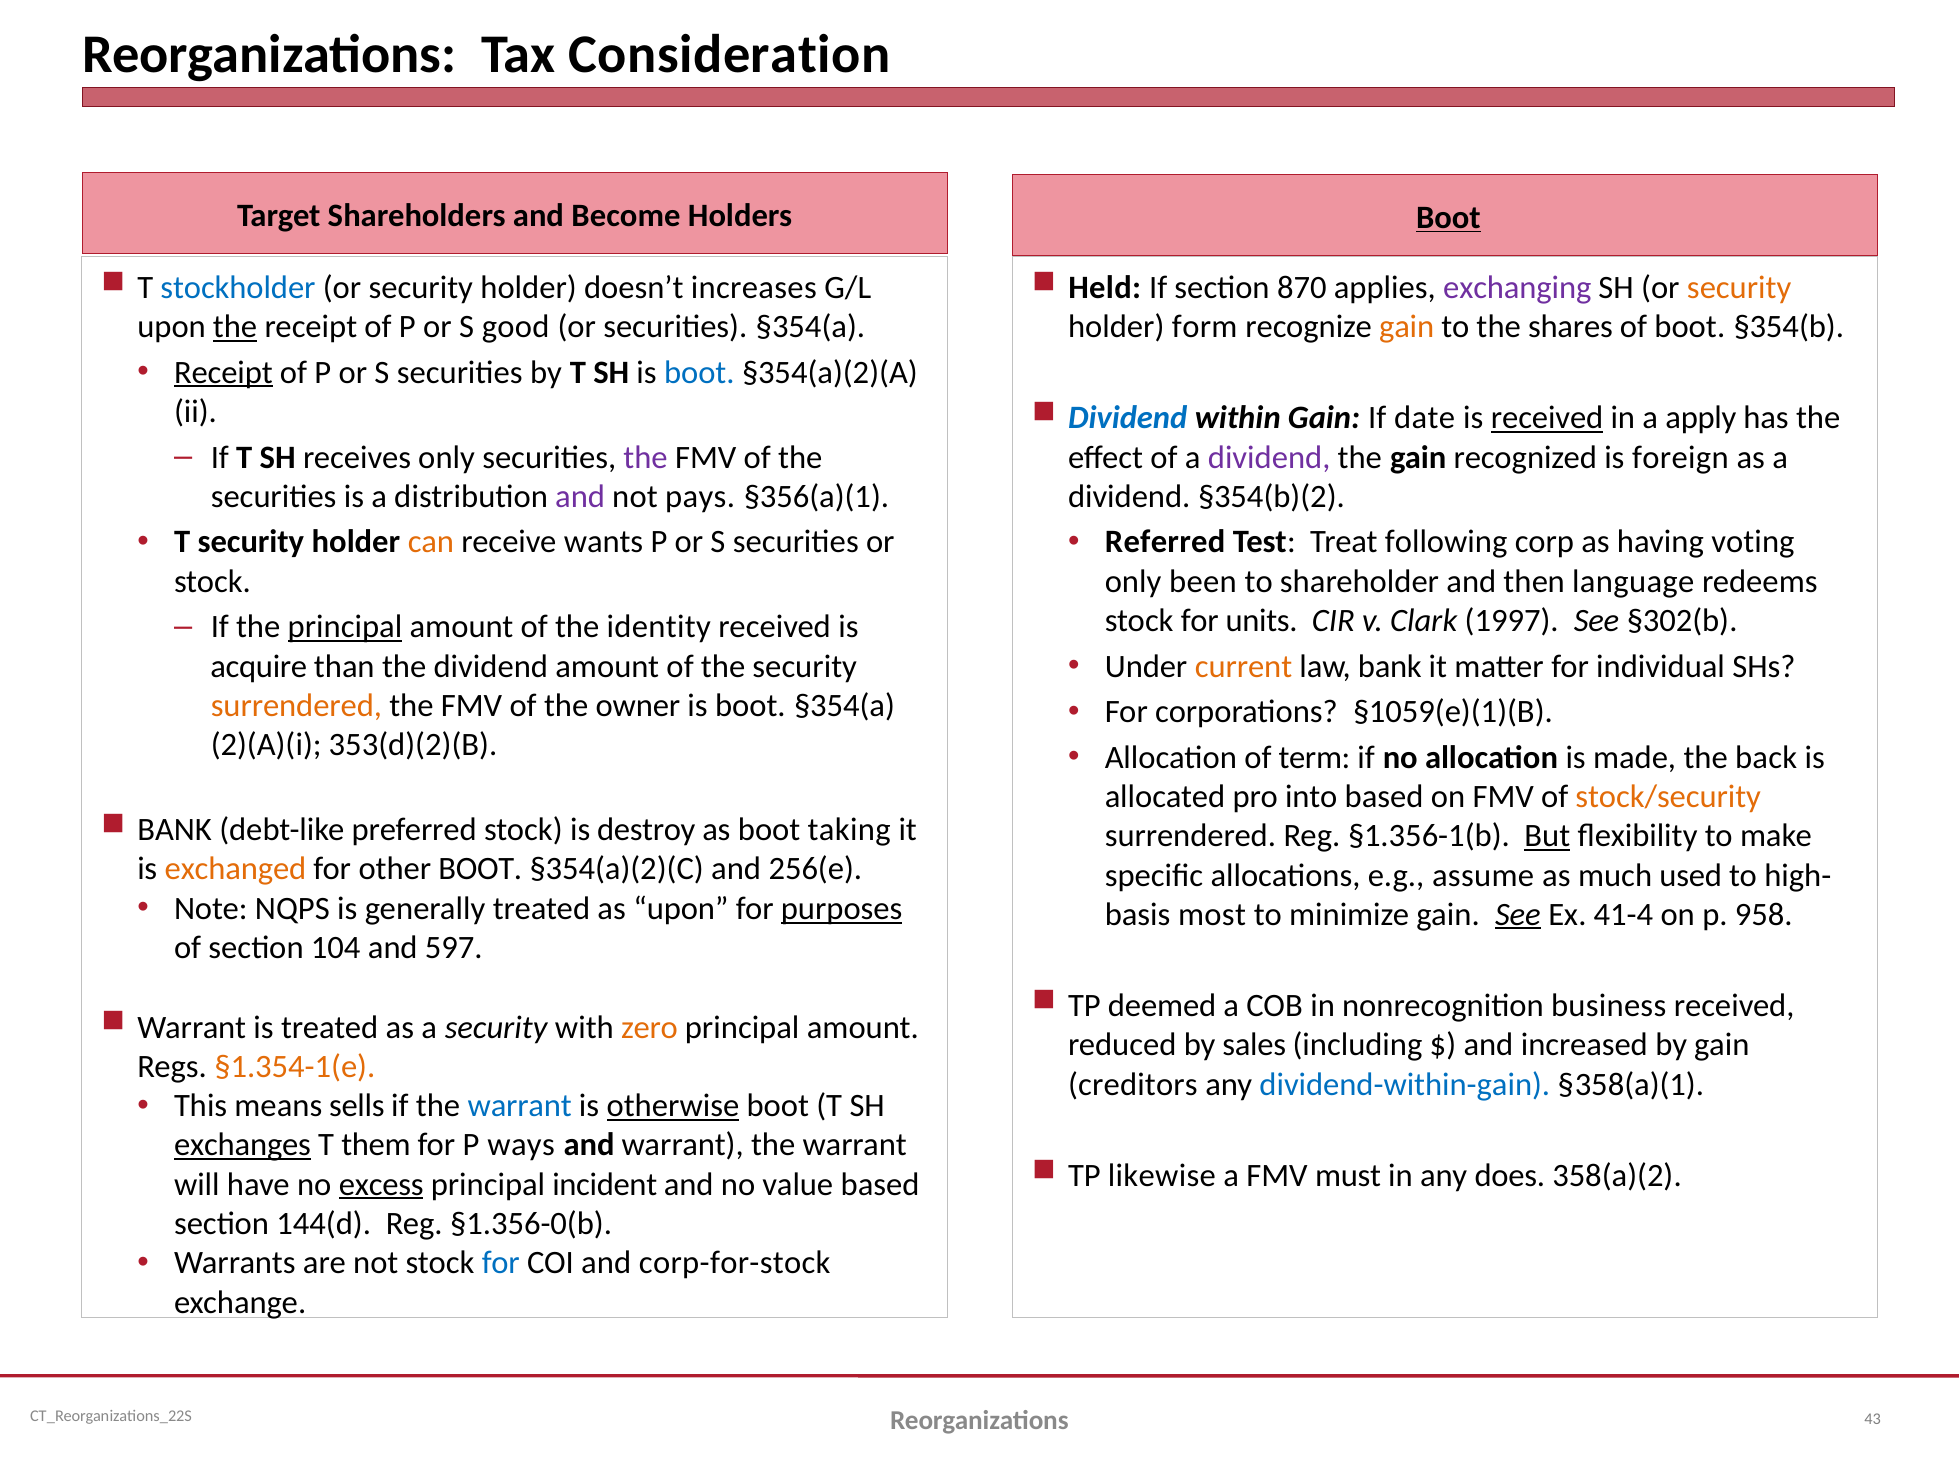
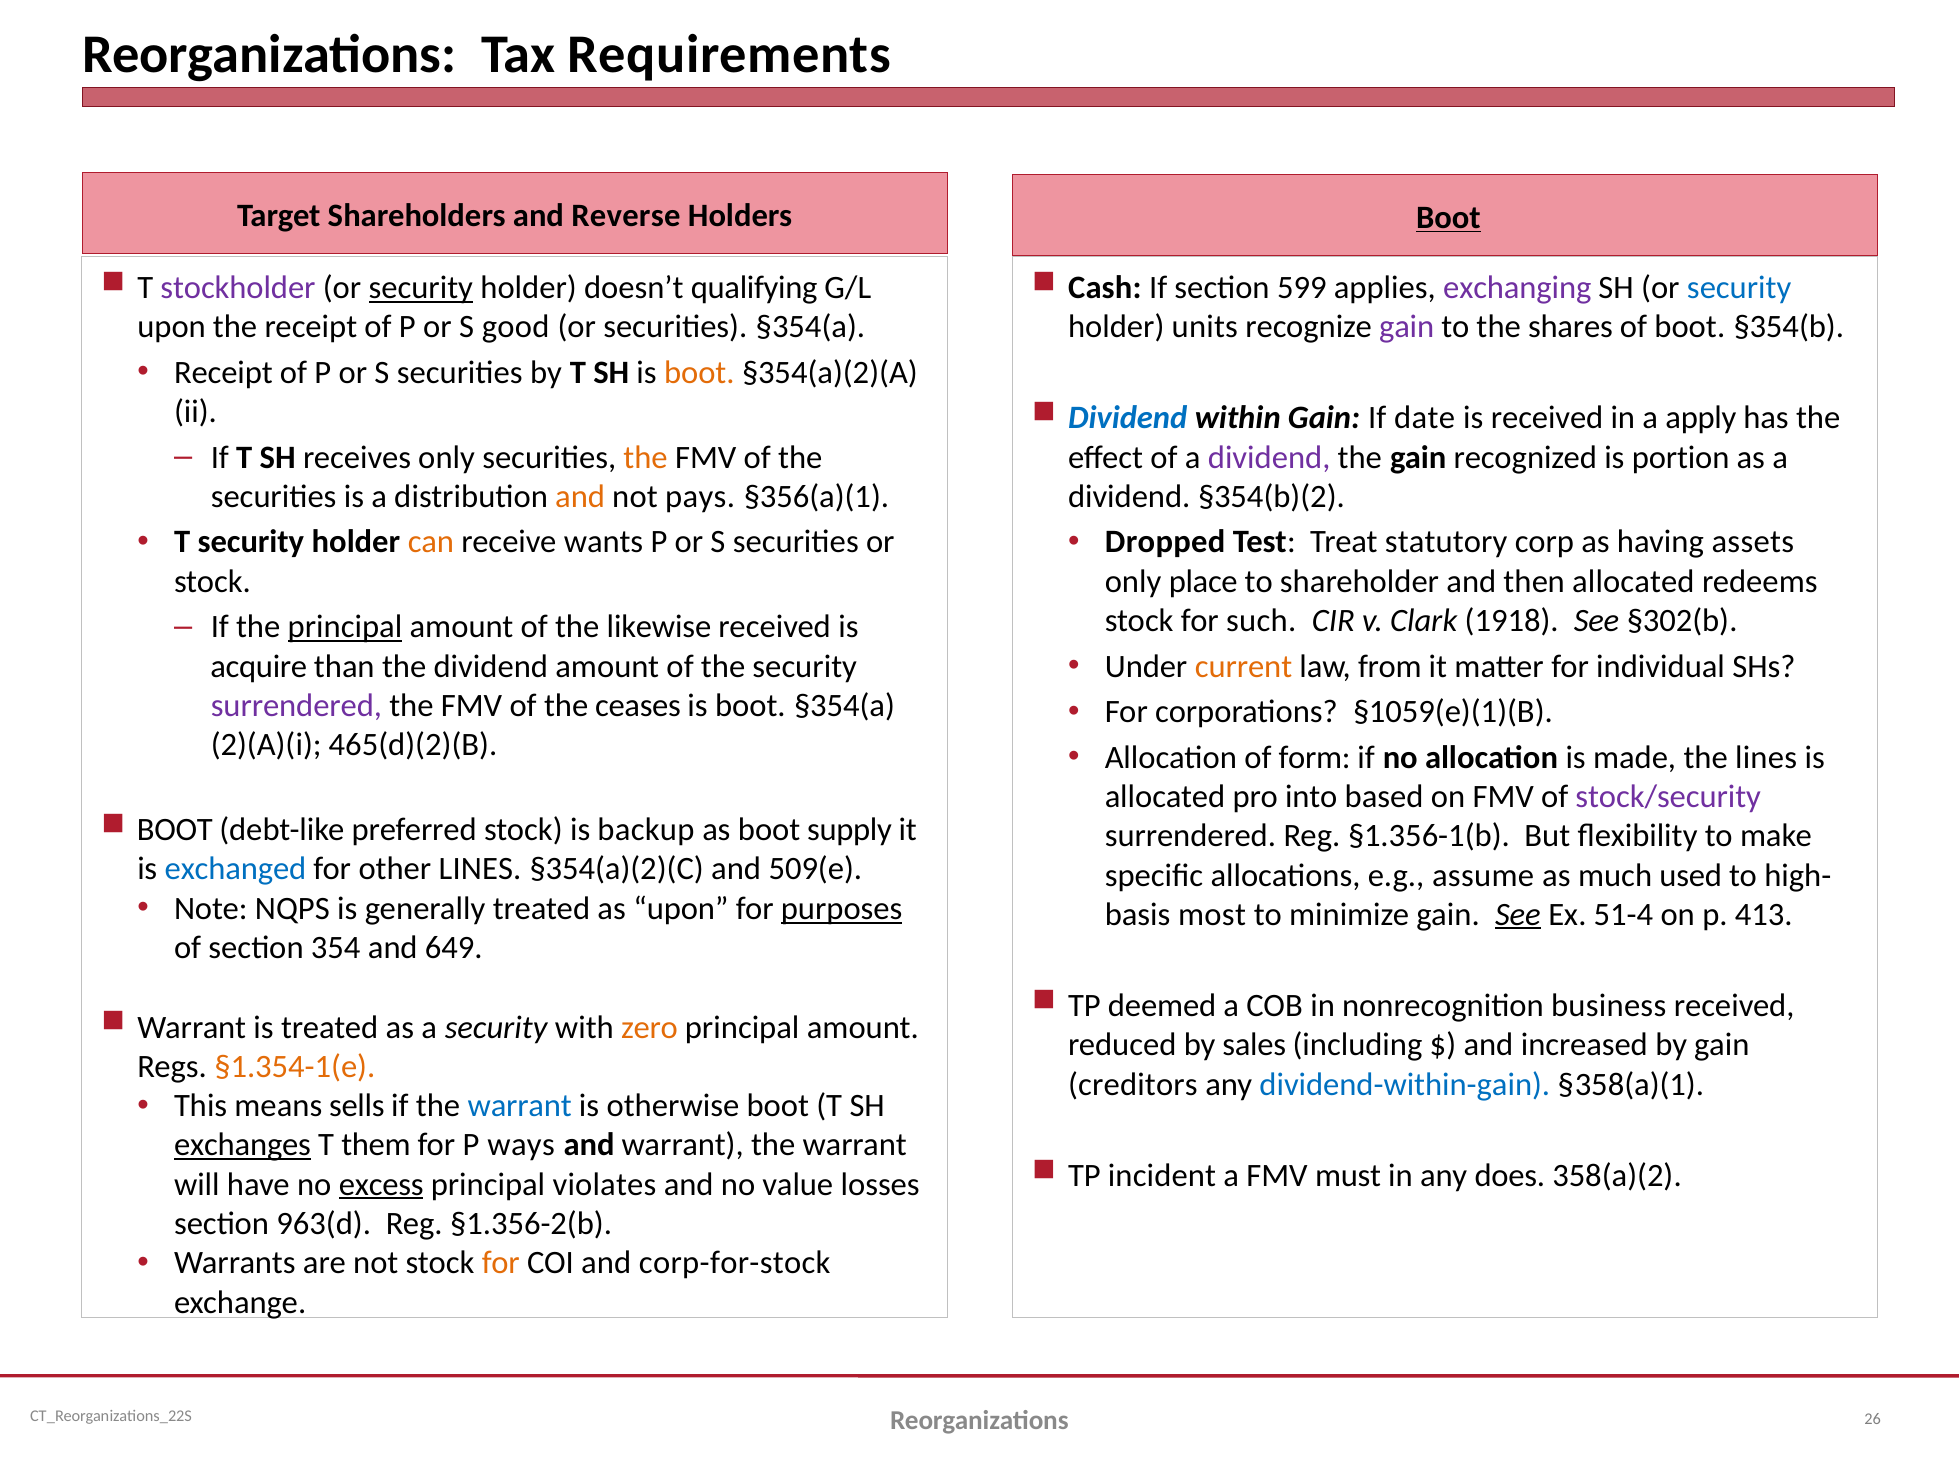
Consideration: Consideration -> Requirements (729, 55)
Become: Become -> Reverse (626, 215)
stockholder colour: blue -> purple (238, 288)
security underline: none -> present (421, 288)
increases: increases -> qualifying (754, 288)
Held: Held -> Cash (1105, 288)
870: 870 -> 599 (1302, 288)
security colour: orange -> blue (1739, 288)
the underline: present -> none (235, 327)
form: form -> units (1205, 327)
gain colour: orange -> purple (1407, 327)
Receipt underline: present -> none (223, 372)
boot colour: blue -> orange (699, 372)
received underline: present -> none (1547, 418)
the colour: purple -> orange (646, 457)
foreign: foreign -> portion (1681, 457)
and colour: purple -> orange (580, 497)
Referred: Referred -> Dropped (1165, 542)
following: following -> statutory (1446, 542)
voting: voting -> assets (1753, 542)
been: been -> place (1203, 581)
then language: language -> allocated (1633, 581)
units: units -> such (1261, 621)
1997: 1997 -> 1918 (1512, 621)
identity: identity -> likewise (659, 627)
law bank: bank -> from (1390, 666)
surrendered colour: orange -> purple (296, 706)
owner: owner -> ceases (638, 706)
353(d)(2)(B: 353(d)(2)(B -> 465(d)(2)(B (413, 745)
term: term -> form (1314, 758)
the back: back -> lines (1766, 758)
stock/security colour: orange -> purple (1668, 797)
BANK: BANK -> BOOT (175, 830)
destroy: destroy -> backup (646, 830)
taking: taking -> supply (850, 830)
But underline: present -> none (1547, 836)
exchanged colour: orange -> blue (235, 869)
other BOOT: BOOT -> LINES (480, 869)
256(e: 256(e -> 509(e (815, 869)
41-4: 41-4 -> 51-4 (1623, 915)
958: 958 -> 413 (1764, 915)
104: 104 -> 354 (336, 948)
597: 597 -> 649 (454, 948)
otherwise underline: present -> none (673, 1106)
likewise: likewise -> incident (1162, 1176)
incident: incident -> violates (604, 1185)
value based: based -> losses (880, 1185)
144(d: 144(d -> 963(d (324, 1224)
§1.356-0(b: §1.356-0(b -> §1.356-2(b (531, 1224)
for colour: blue -> orange (501, 1263)
43: 43 -> 26 (1873, 1419)
